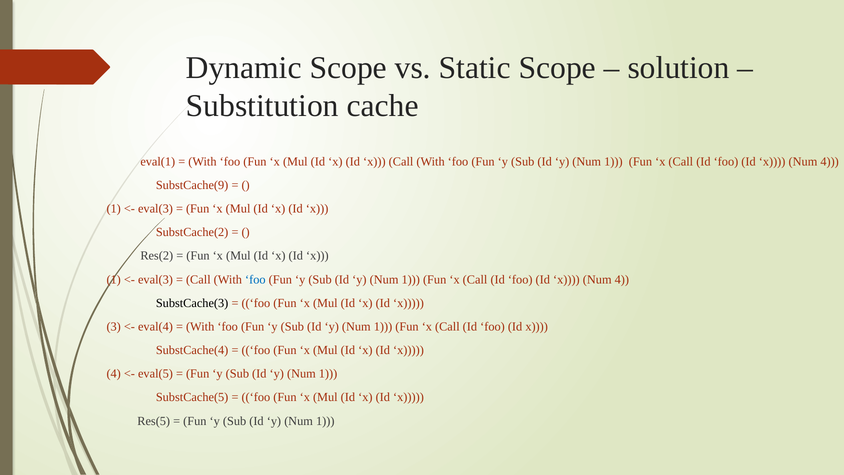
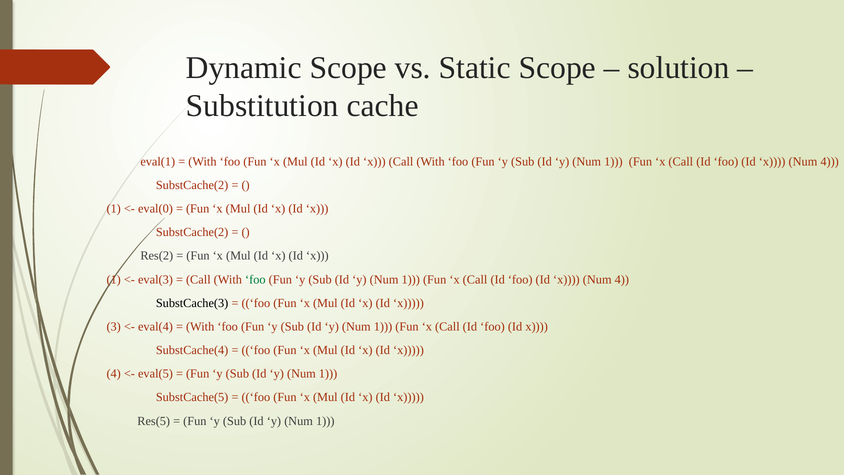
SubstCache(9: SubstCache(9 -> SubstCache(2 (192, 185)
eval(3: eval(3 -> eval(0 (155, 209)
foo colour: blue -> green (255, 279)
